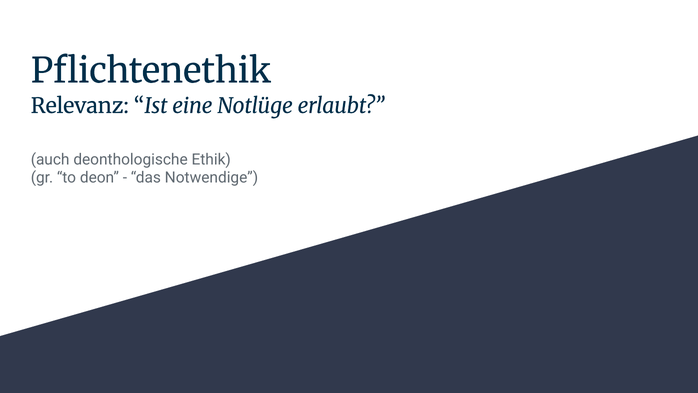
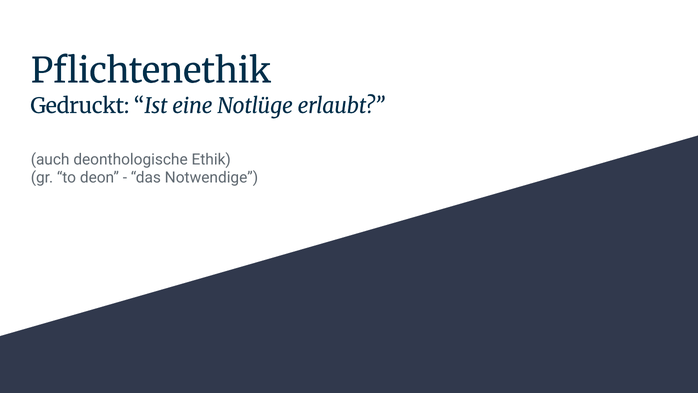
Relevanz: Relevanz -> Gedruckt (80, 106)
